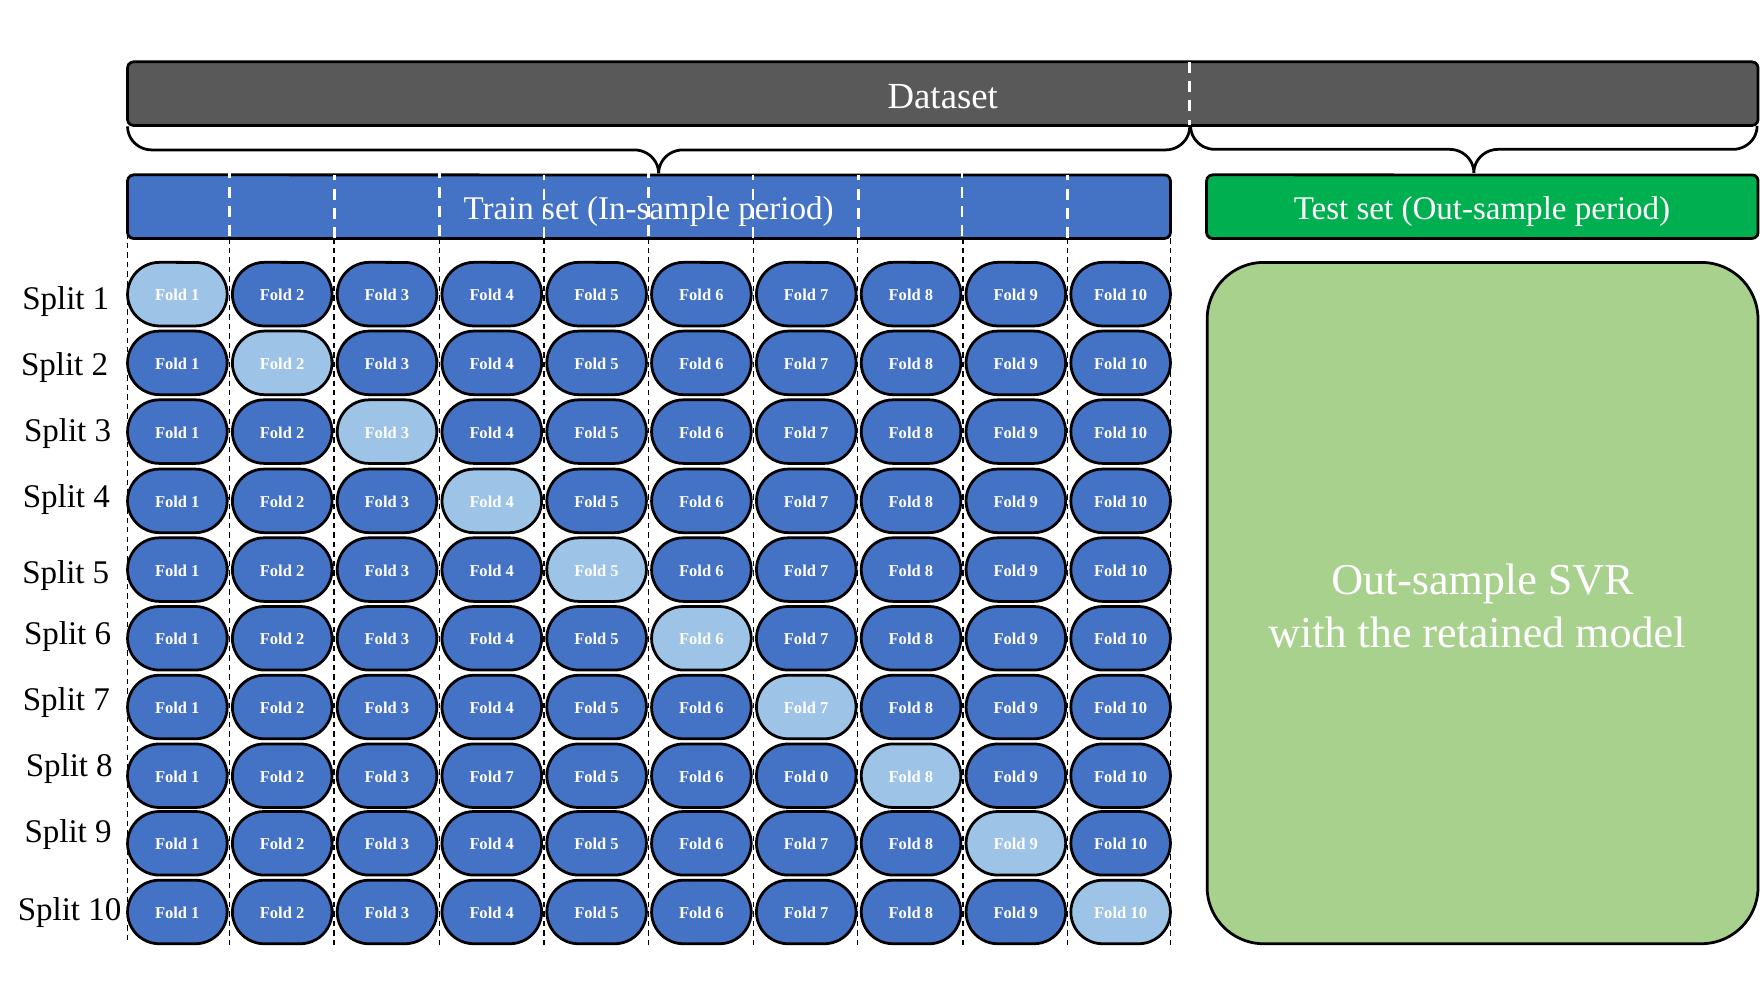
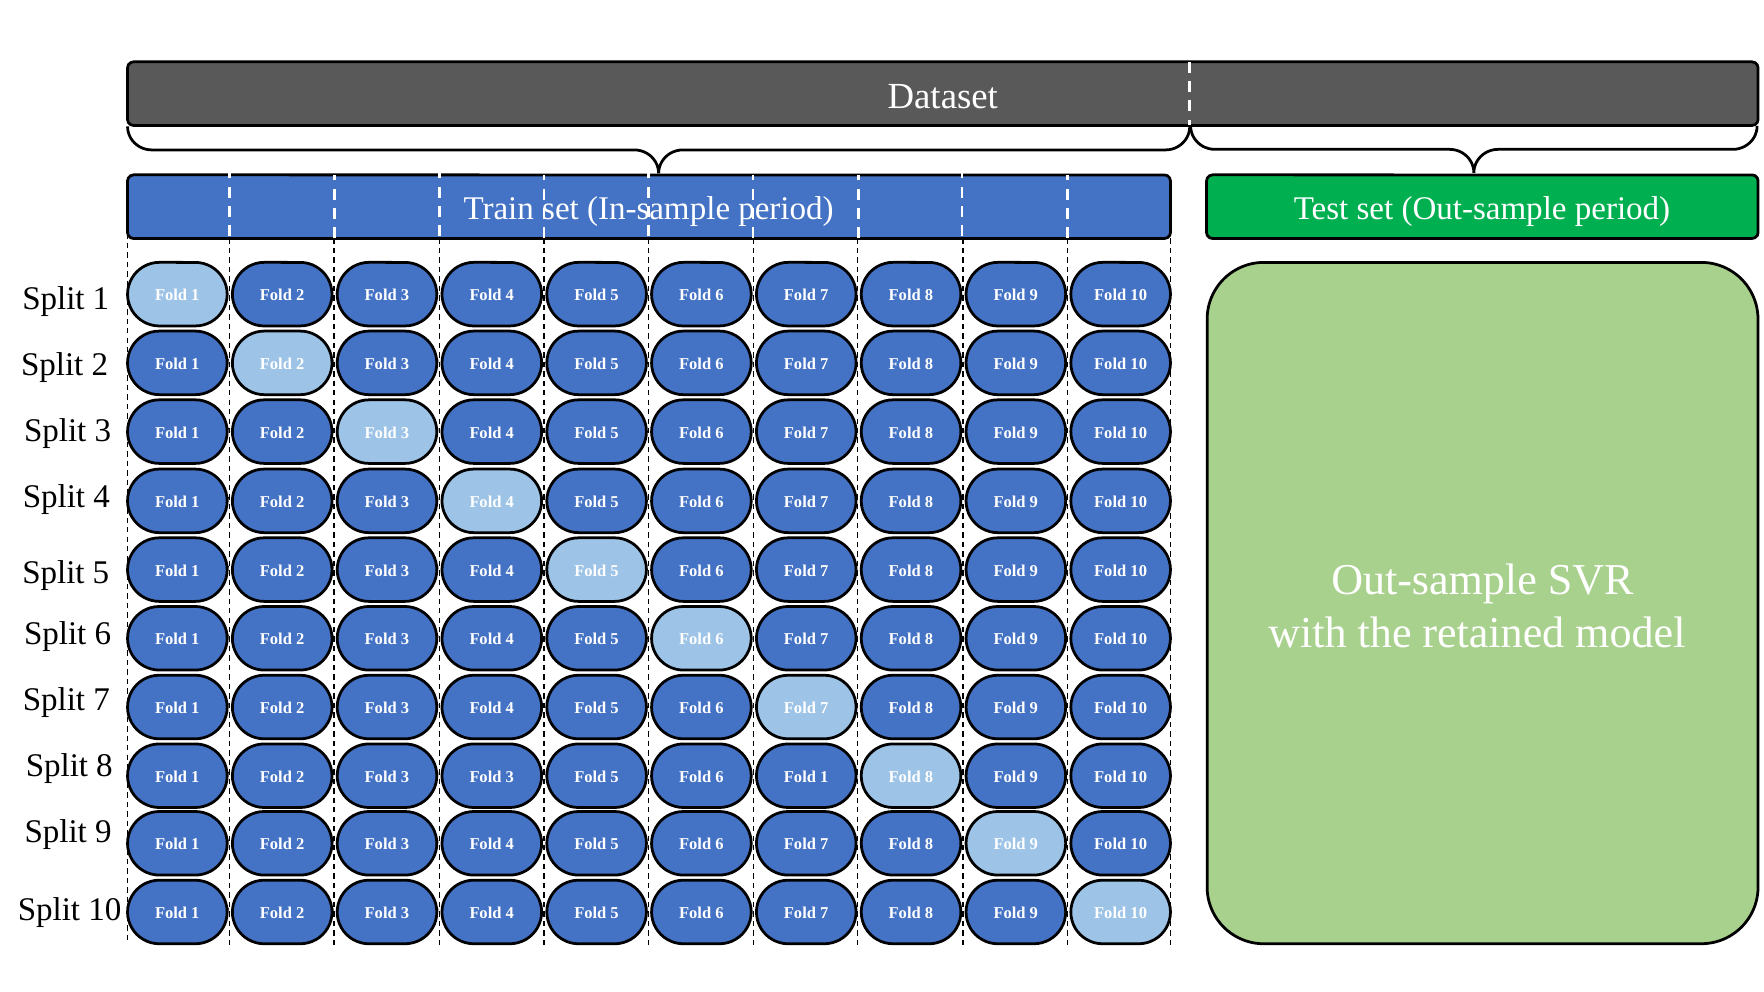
3 Fold 7: 7 -> 3 (510, 777)
6 Fold 0: 0 -> 1 (824, 777)
